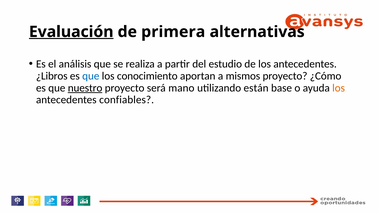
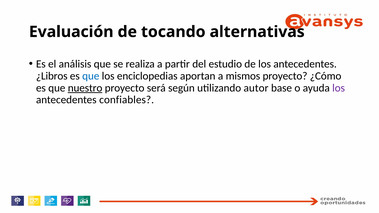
Evaluación underline: present -> none (71, 32)
primera: primera -> tocando (173, 32)
conocimiento: conocimiento -> enciclopedias (147, 76)
mano: mano -> según (181, 88)
están: están -> autor (256, 88)
los colour: orange -> purple (339, 88)
